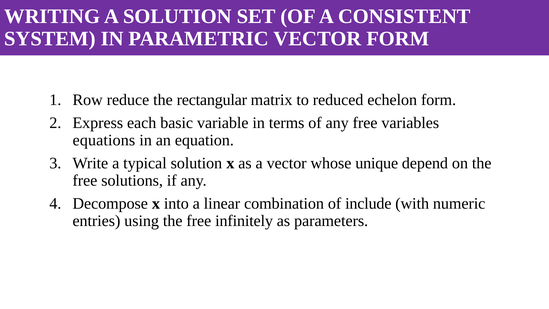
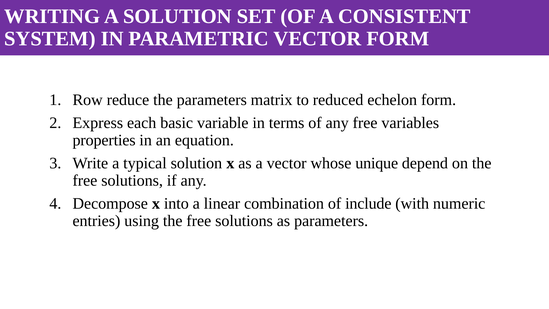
the rectangular: rectangular -> parameters (212, 100)
equations: equations -> properties (104, 140)
using the free infinitely: infinitely -> solutions (244, 221)
